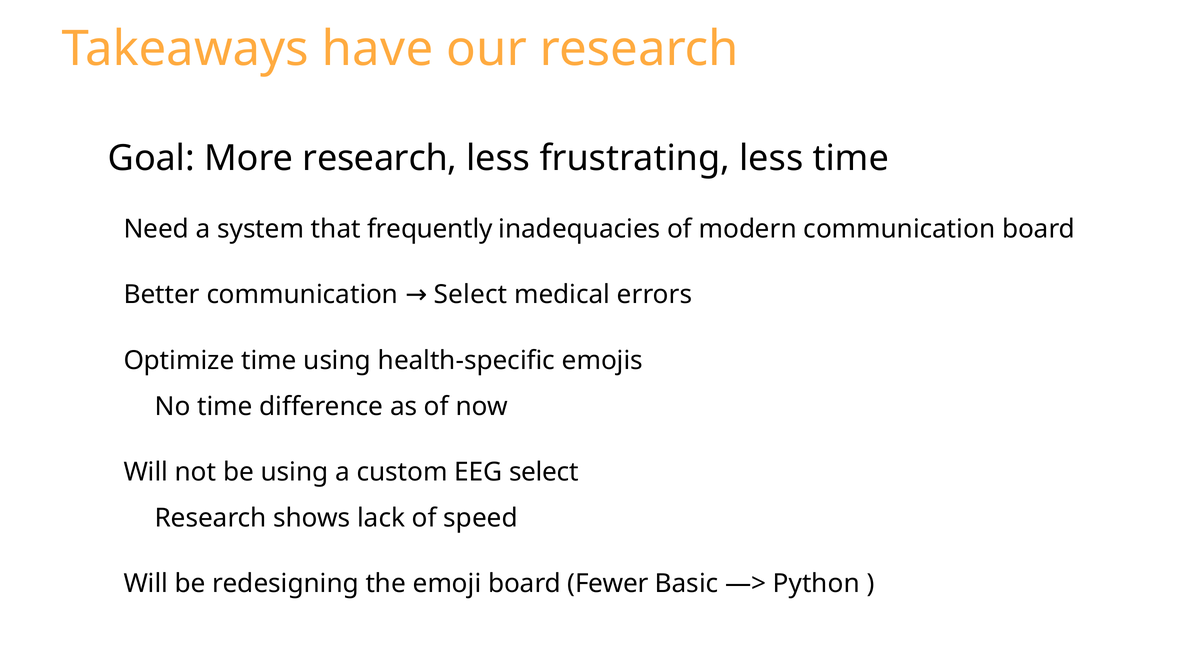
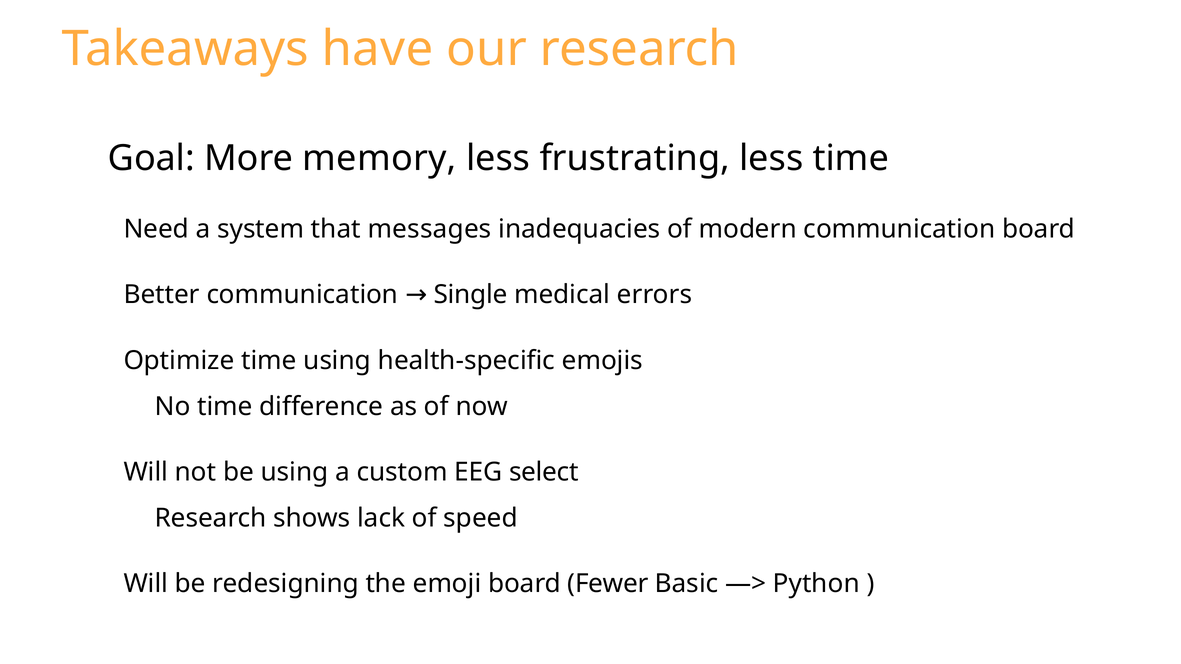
More research: research -> memory (380, 158)
frequently: frequently -> messages (430, 229)
communication Select: Select -> Single (471, 295)
